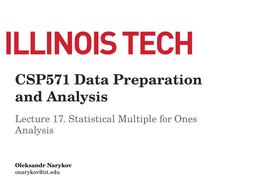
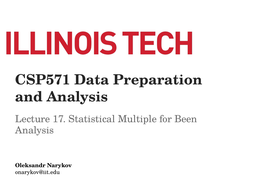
Ones: Ones -> Been (186, 119)
